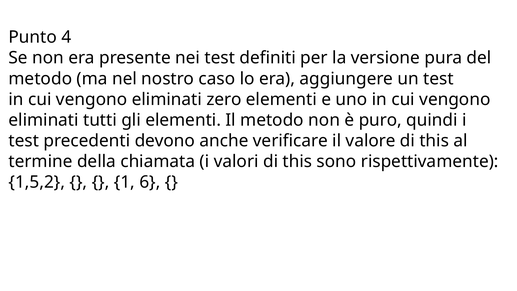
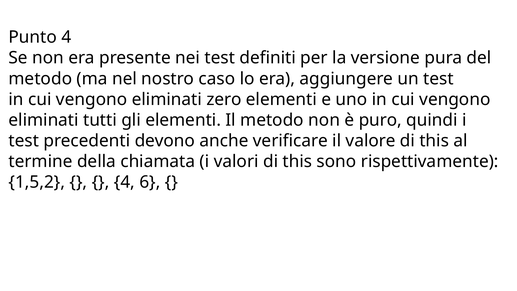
1: 1 -> 4 (124, 182)
